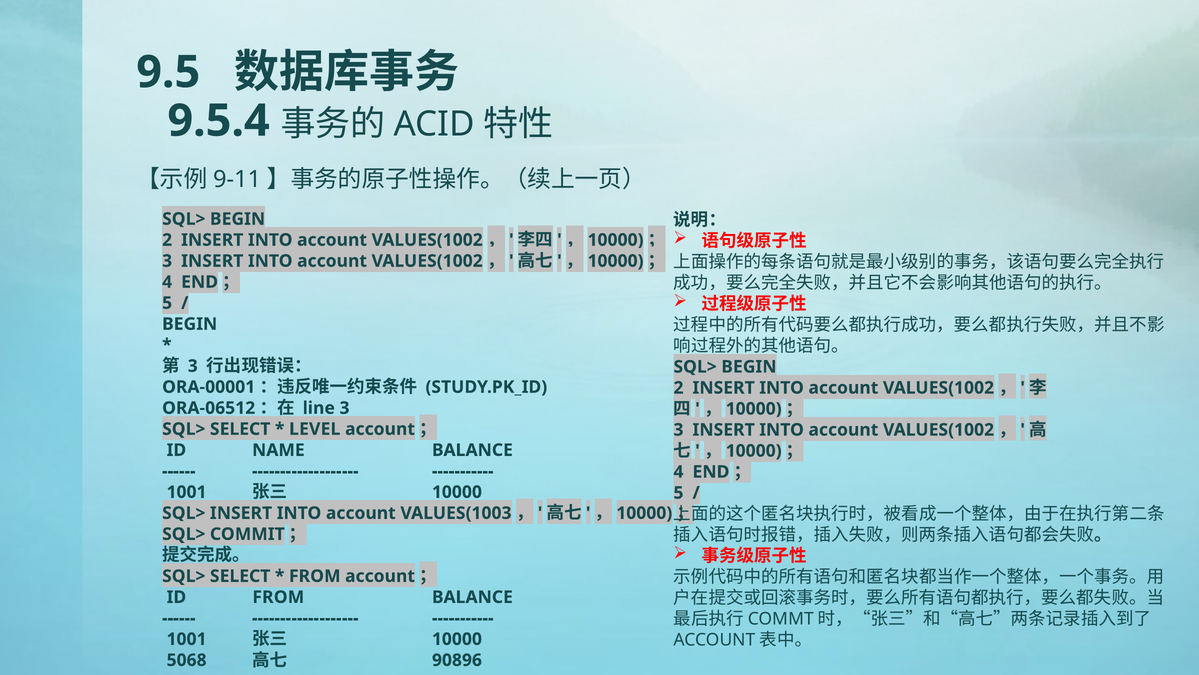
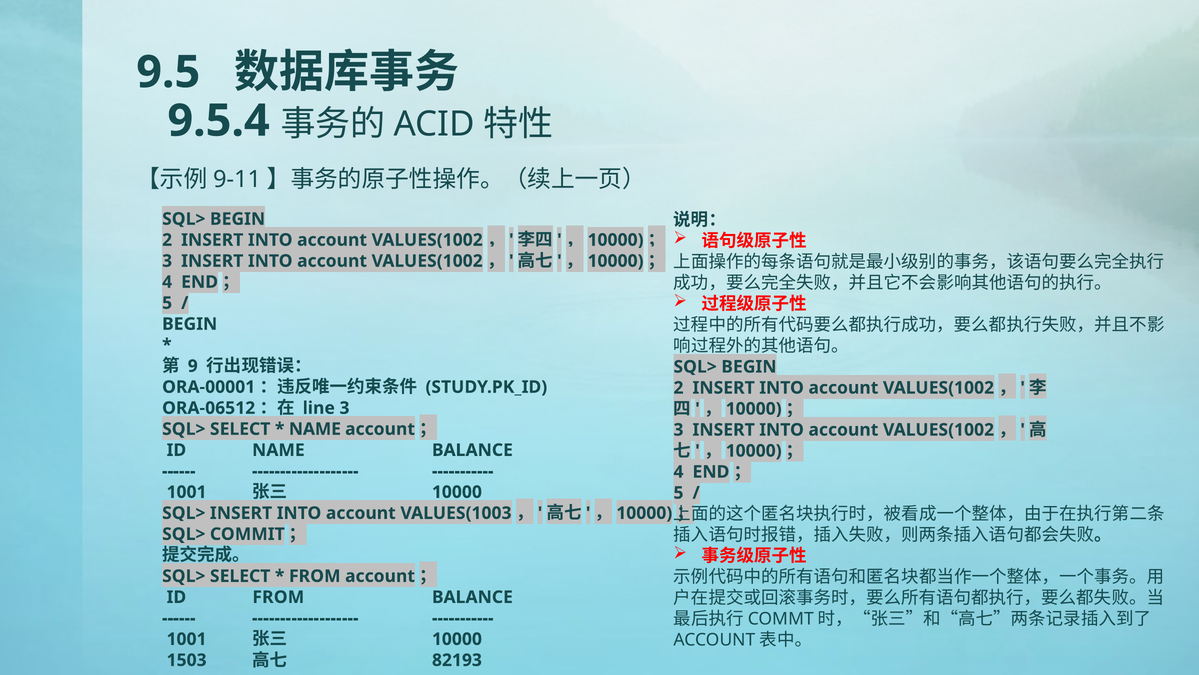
3: 3 -> 9 (193, 366)
LEVEL: LEVEL -> NAME (315, 429)
5068: 5068 -> 1503 (187, 660)
90896: 90896 -> 82193 (457, 660)
